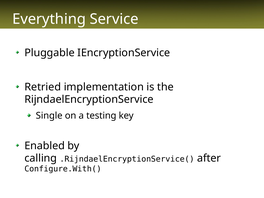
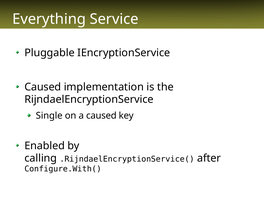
Retried: Retried -> Caused (43, 87)
a testing: testing -> caused (101, 116)
